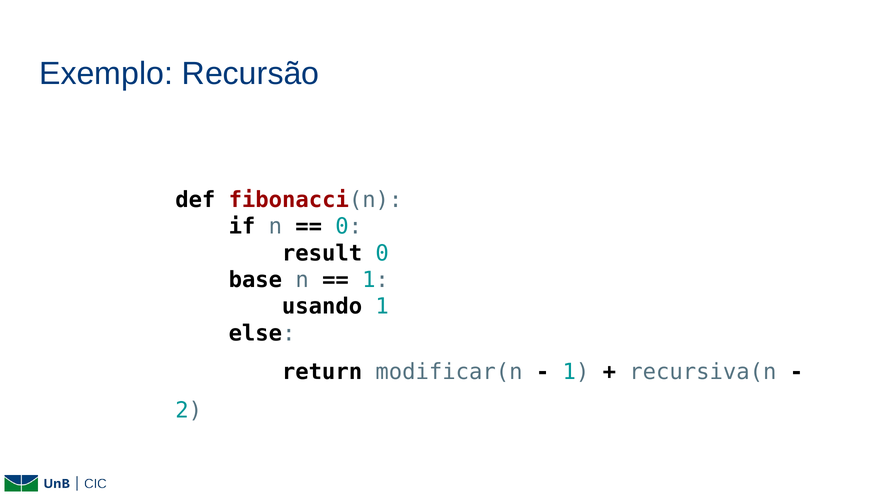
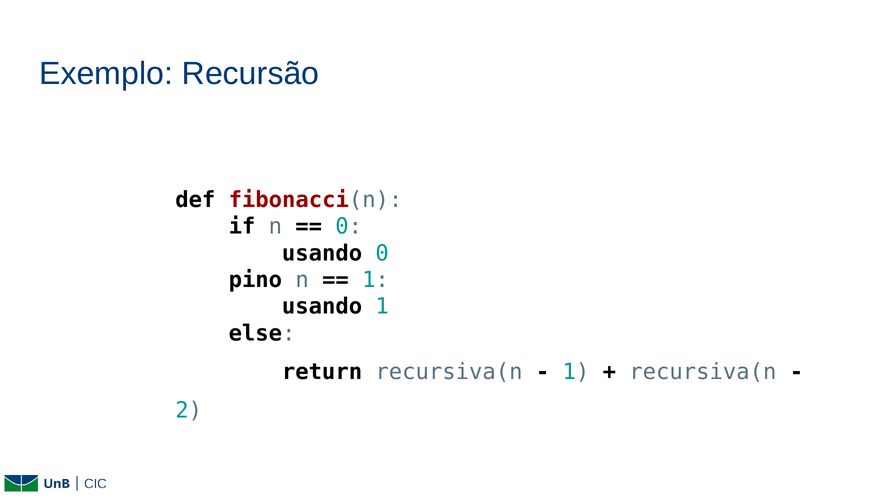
result: result -> usando (322, 253)
base: base -> pino (255, 280)
return modificar(n: modificar(n -> recursiva(n (449, 372)
